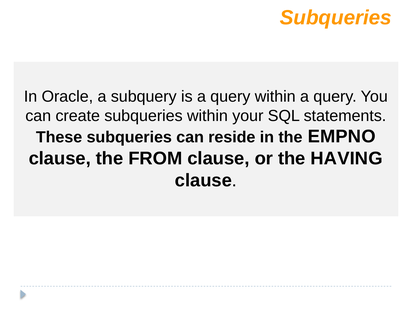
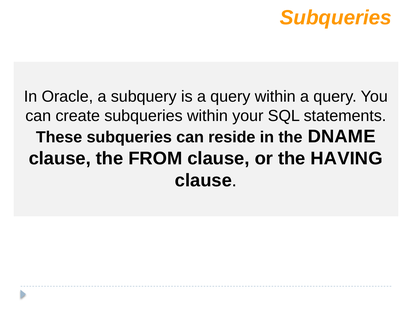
EMPNO: EMPNO -> DNAME (342, 137)
